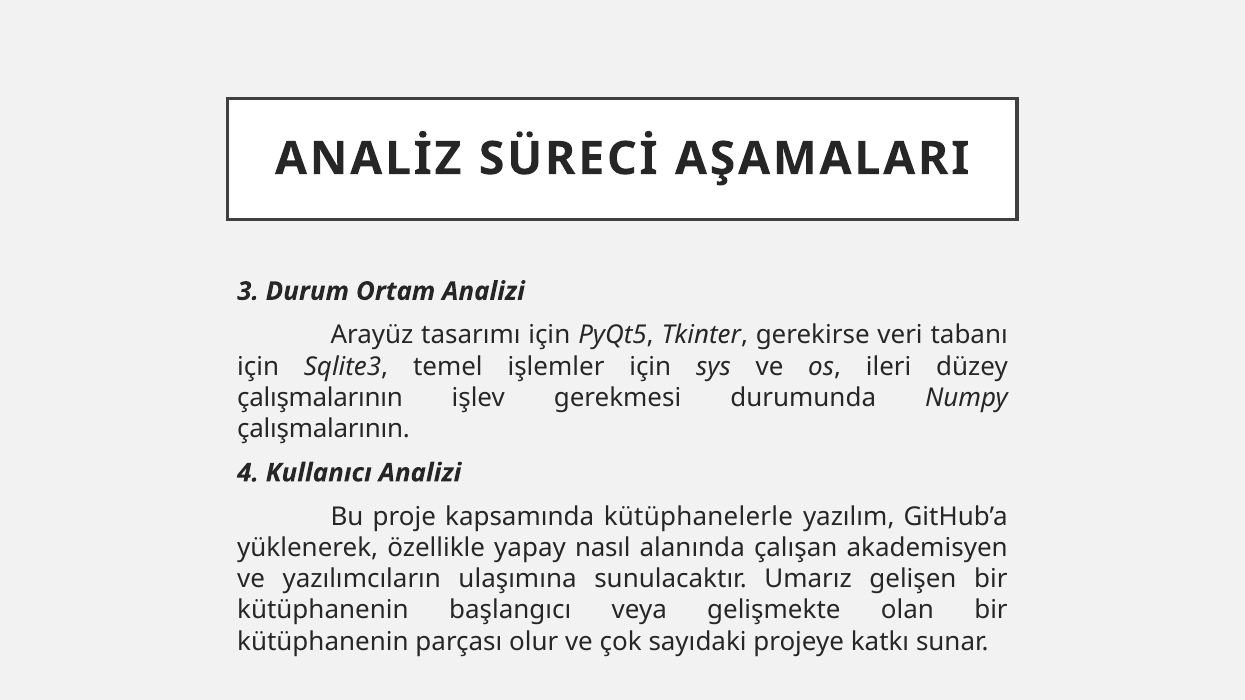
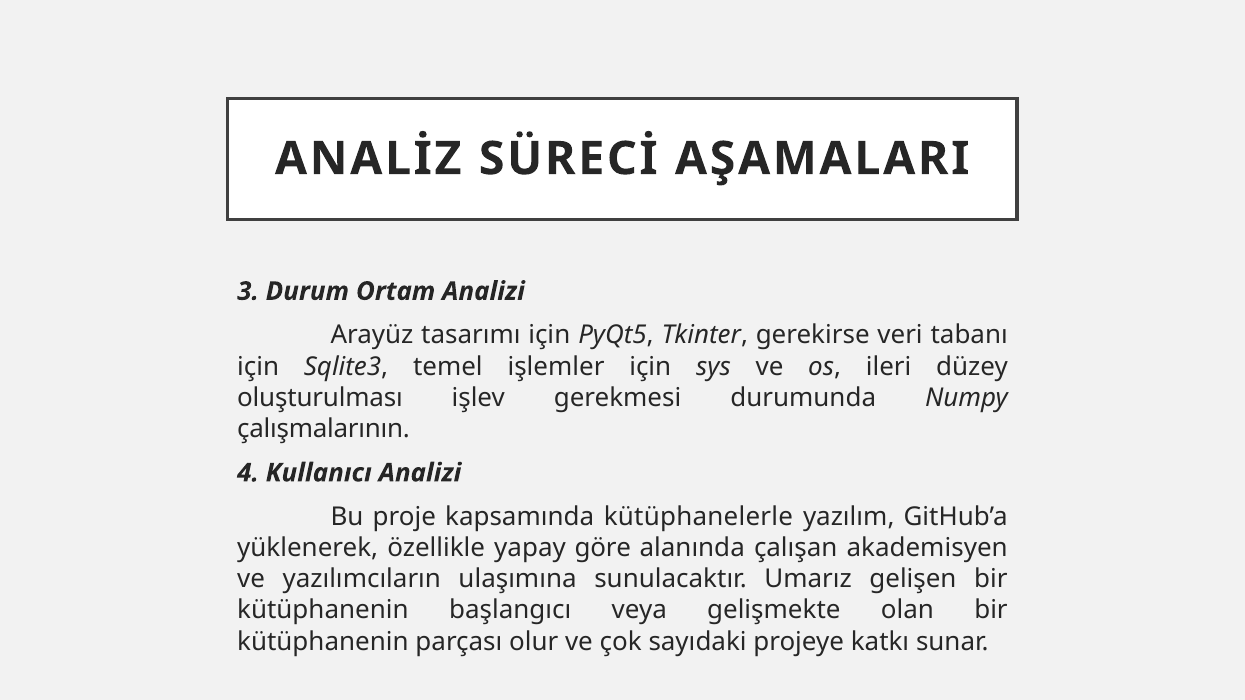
çalışmalarının: çalışmalarının -> oluşturulması (320, 398)
nasıl: nasıl -> göre (603, 548)
